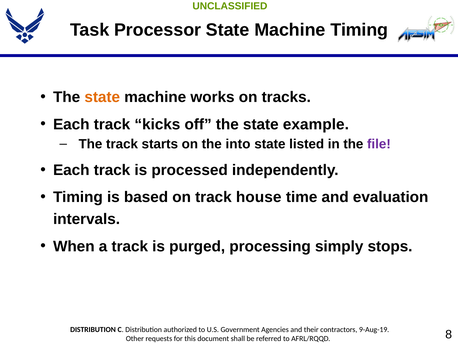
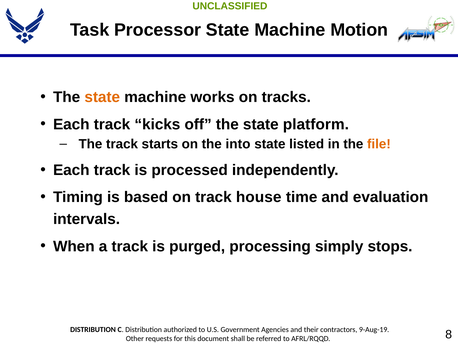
Machine Timing: Timing -> Motion (359, 30)
example: example -> platform (316, 124)
file colour: purple -> orange (379, 144)
